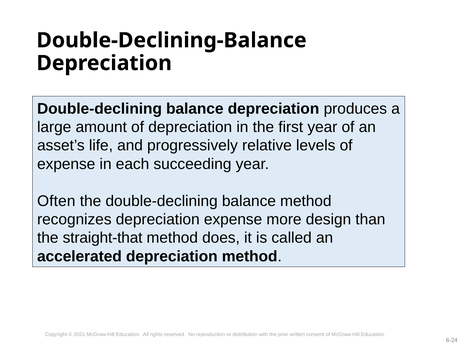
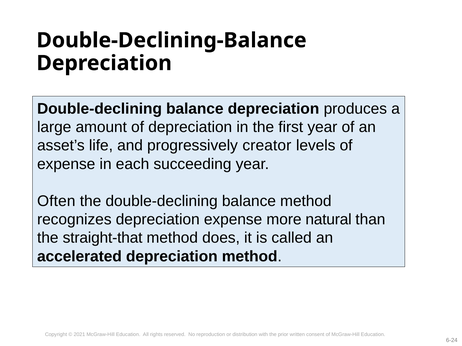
relative: relative -> creator (267, 146)
design: design -> natural (329, 220)
